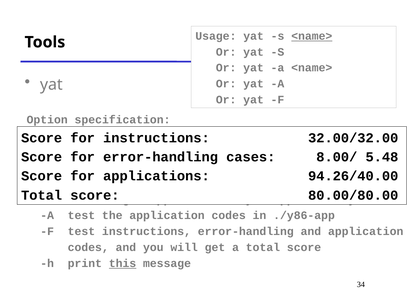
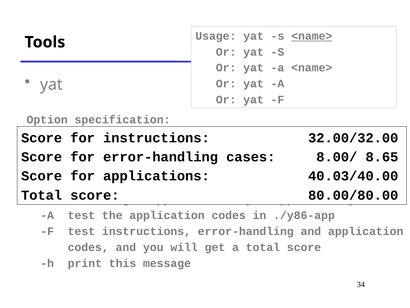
5.48: 5.48 -> 8.65 (382, 157)
94.26/40.00: 94.26/40.00 -> 40.03/40.00 (353, 176)
this underline: present -> none (123, 263)
